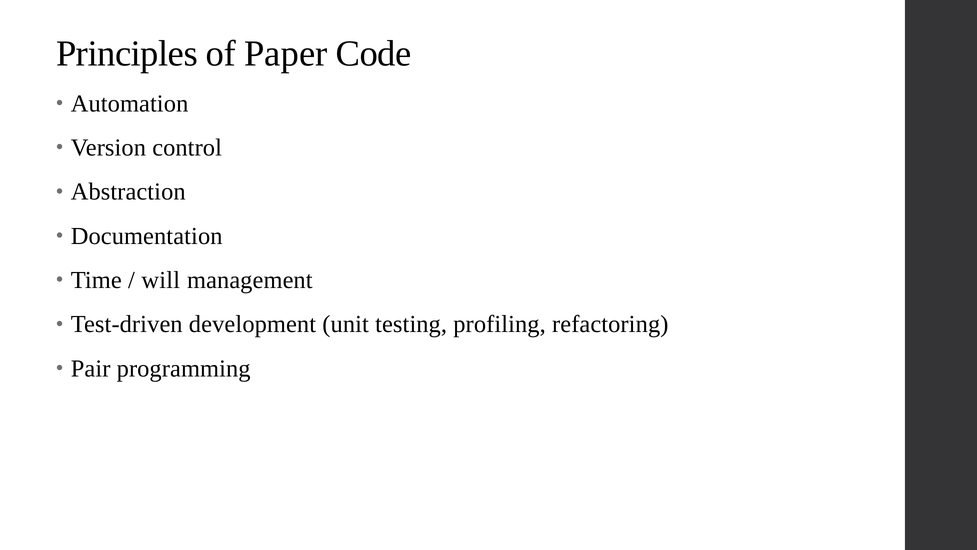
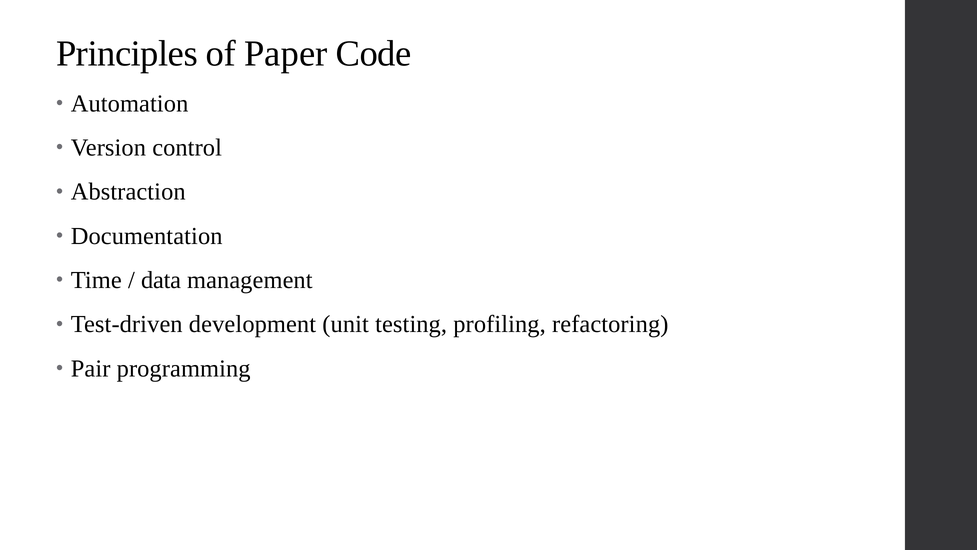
will: will -> data (161, 280)
